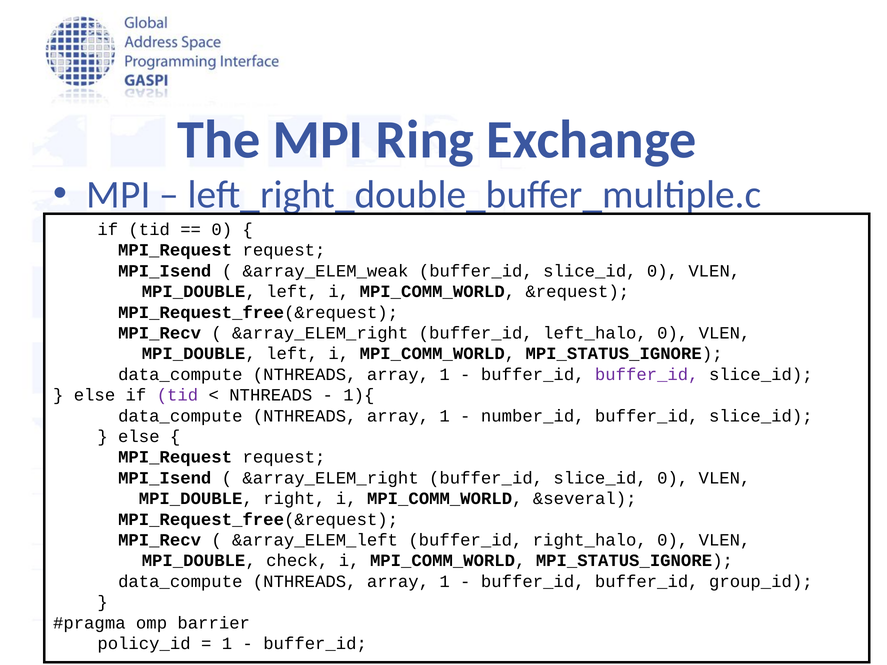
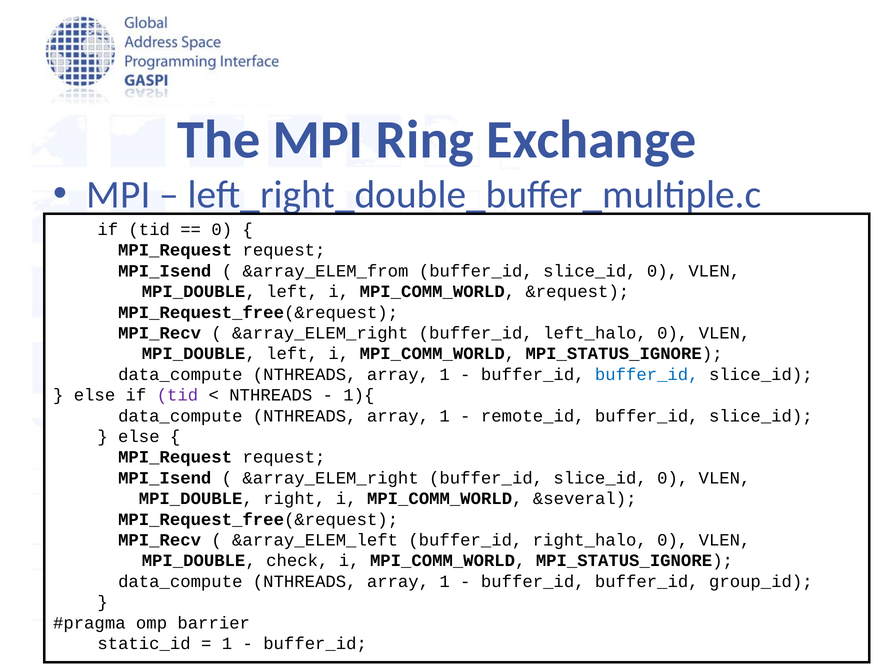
&array_ELEM_weak: &array_ELEM_weak -> &array_ELEM_from (326, 271)
buffer_id colour: purple -> blue (647, 375)
number_id: number_id -> remote_id (533, 416)
policy_id: policy_id -> static_id (144, 644)
